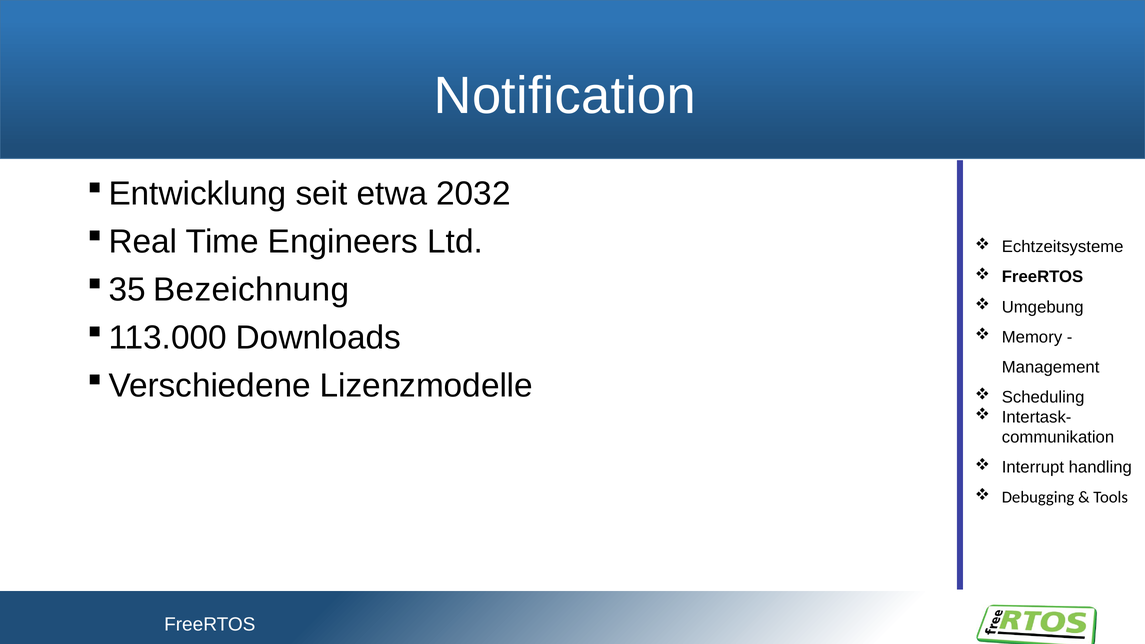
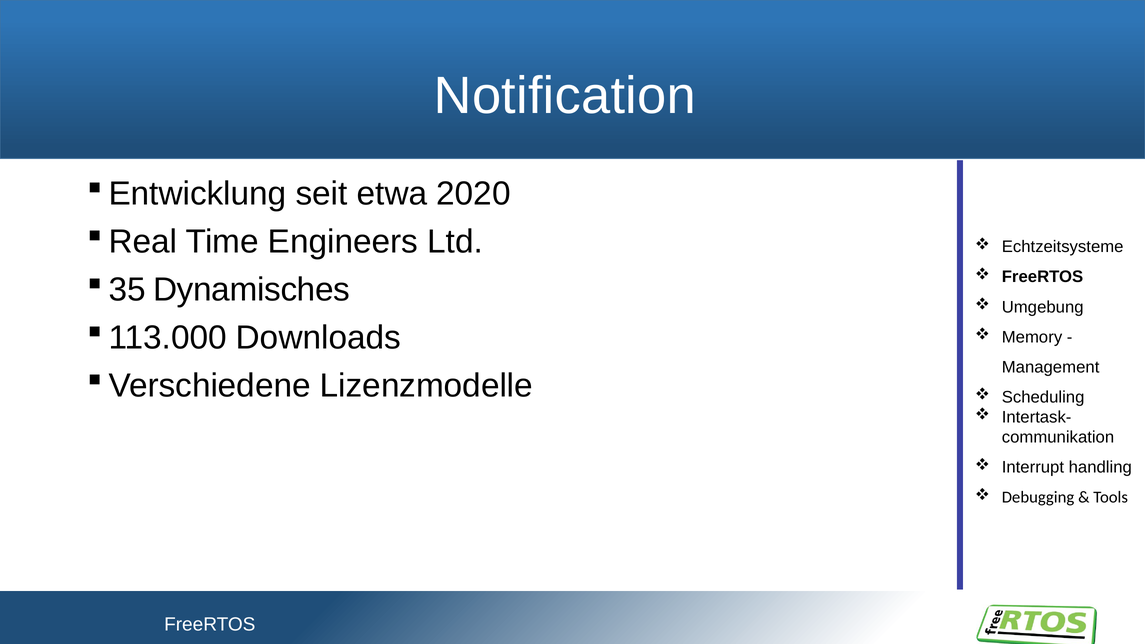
2032: 2032 -> 2020 (474, 194)
Bezeichnung: Bezeichnung -> Dynamisches (252, 290)
